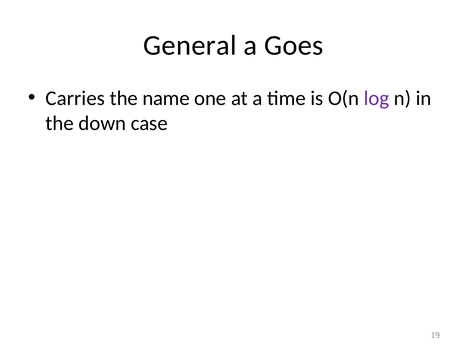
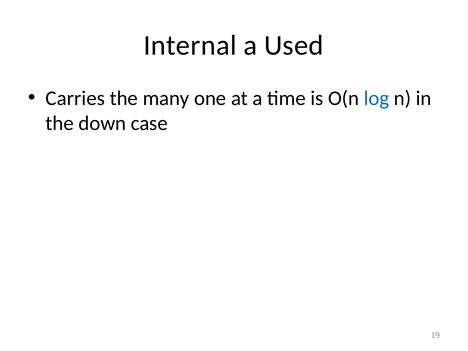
General: General -> Internal (190, 45)
Goes: Goes -> Used (294, 45)
name: name -> many (166, 98)
log colour: purple -> blue (376, 98)
